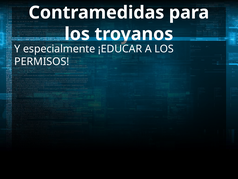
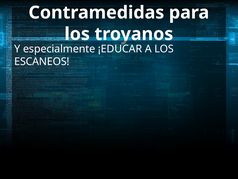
PERMISOS: PERMISOS -> ESCANEOS (42, 61)
